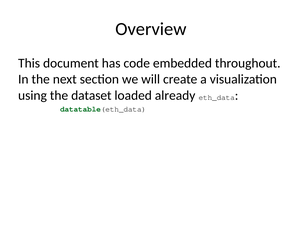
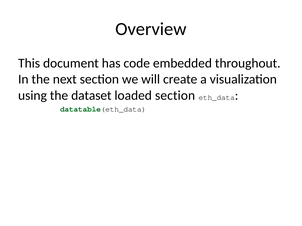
loaded already: already -> section (175, 96)
